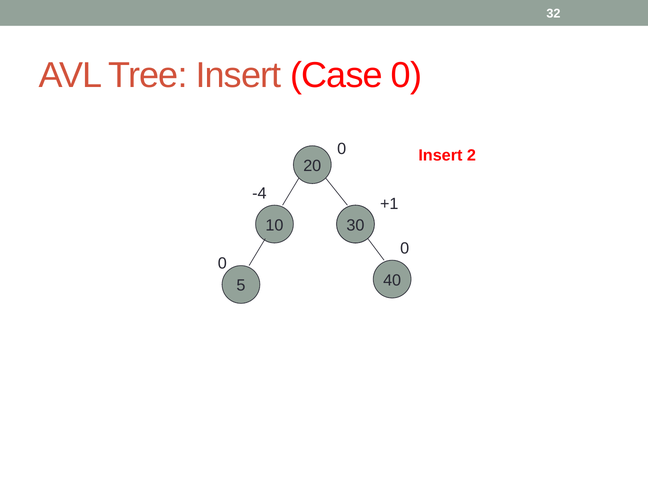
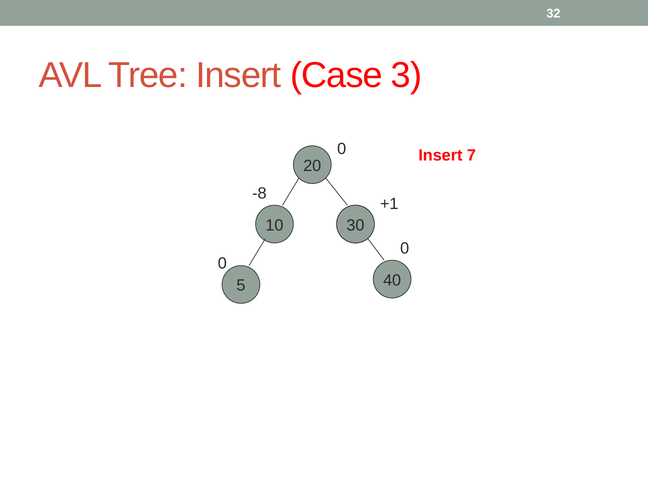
Case 0: 0 -> 3 (407, 75)
2: 2 -> 7 (471, 155)
-4: -4 -> -8 (259, 193)
